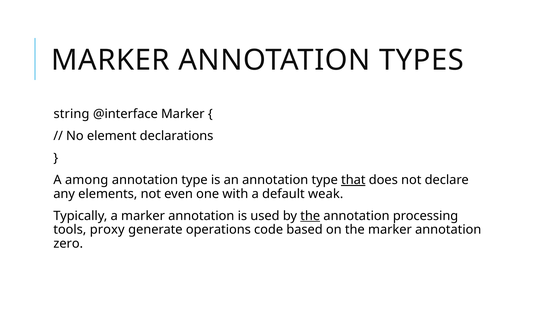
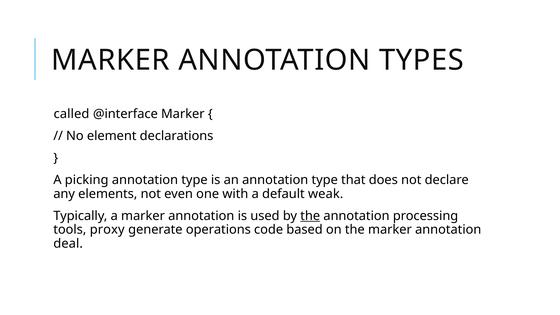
string: string -> called (71, 114)
among: among -> picking (87, 180)
that underline: present -> none (353, 180)
zero: zero -> deal (68, 244)
